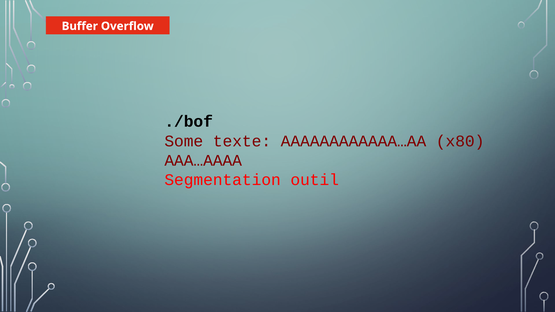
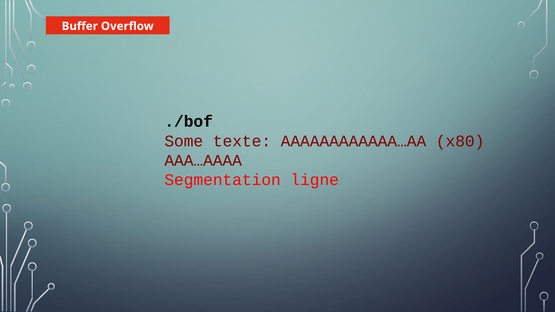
outil: outil -> ligne (315, 180)
